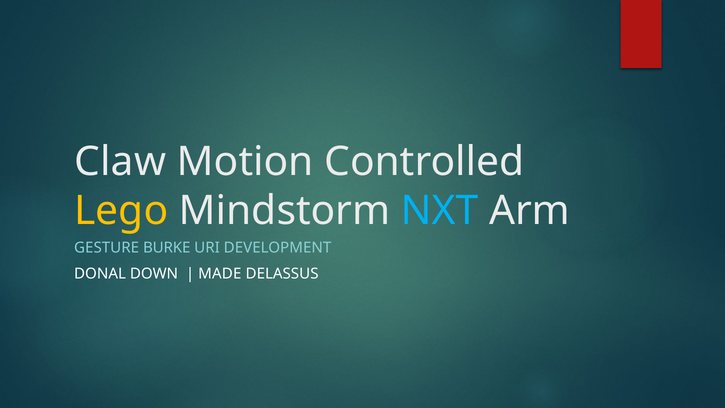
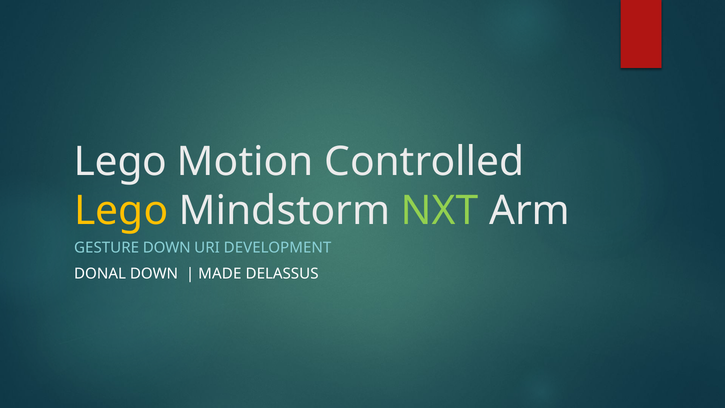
Claw: Claw -> Lego (120, 162)
NXT colour: light blue -> light green (440, 211)
GESTURE BURKE: BURKE -> DOWN (167, 248)
